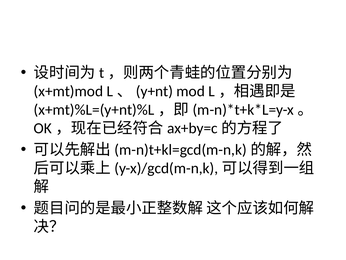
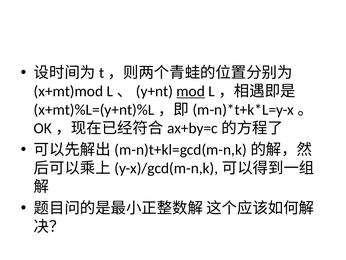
mod underline: none -> present (191, 91)
